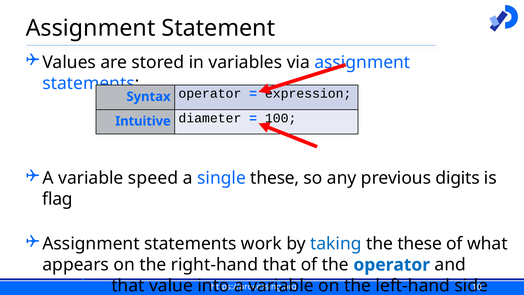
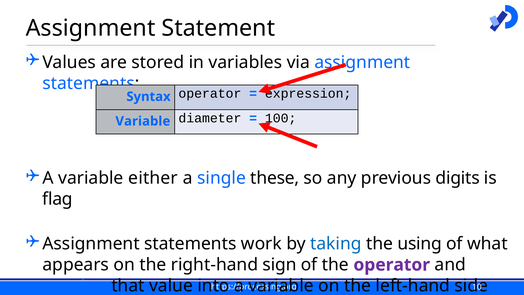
Intuitive: Intuitive -> Variable (143, 121)
speed: speed -> either (153, 178)
the these: these -> using (420, 244)
right-hand that: that -> sign (280, 265)
operator colour: blue -> purple (392, 265)
